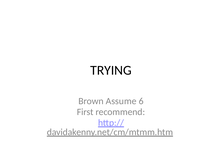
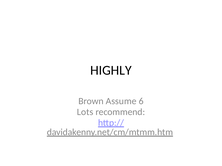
TRYING: TRYING -> HIGHLY (111, 71)
First: First -> Lots (85, 112)
